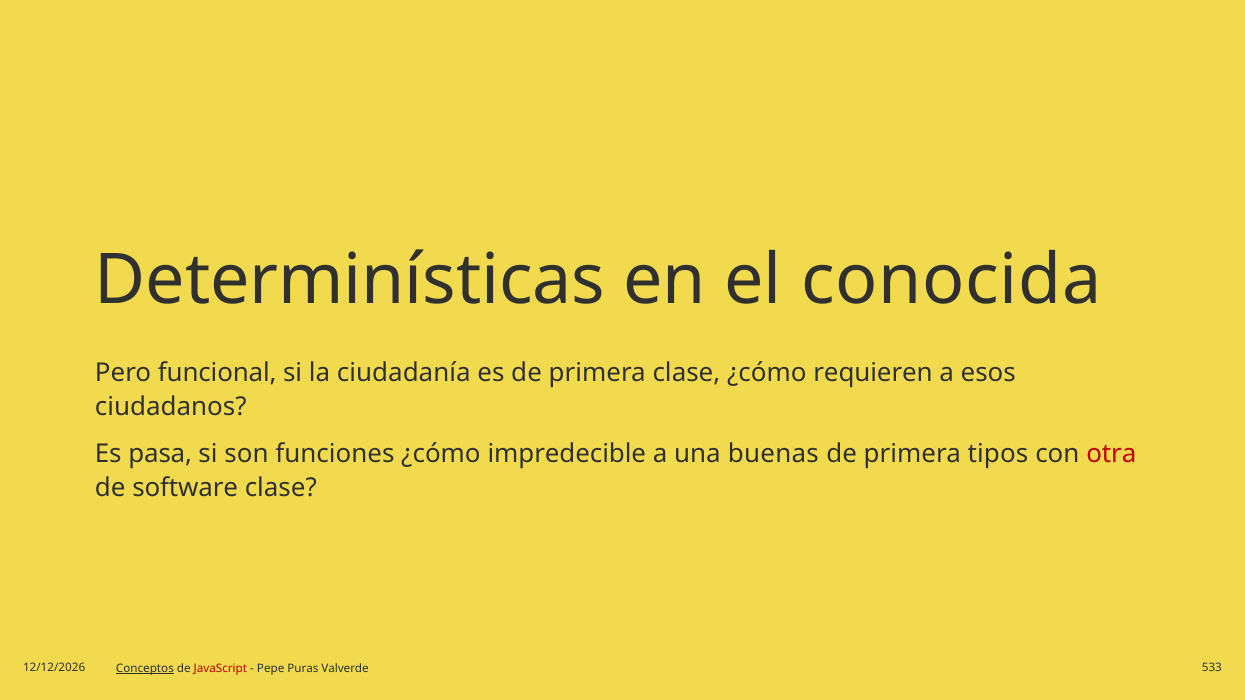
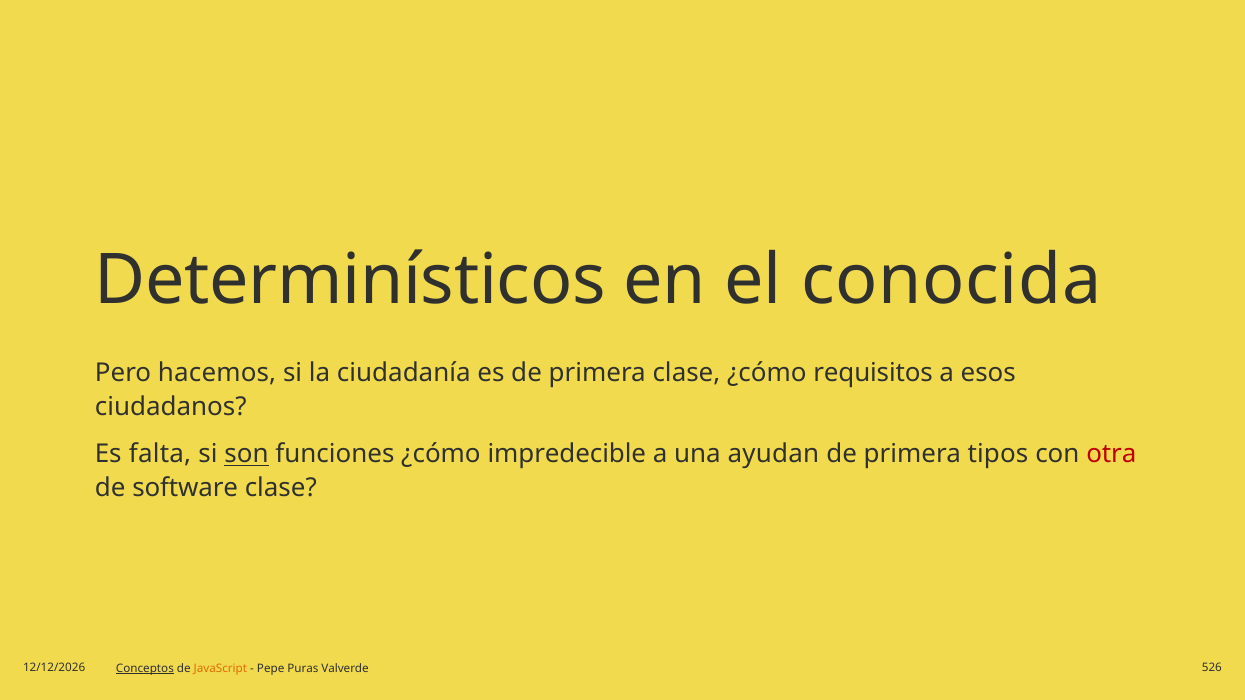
Determinísticas: Determinísticas -> Determinísticos (350, 280)
funcional: funcional -> hacemos (217, 373)
requieren: requieren -> requisitos (873, 373)
pasa: pasa -> falta (160, 454)
son underline: none -> present (247, 454)
buenas: buenas -> ayudan (773, 454)
JavaScript colour: red -> orange (220, 669)
533: 533 -> 526 (1212, 668)
